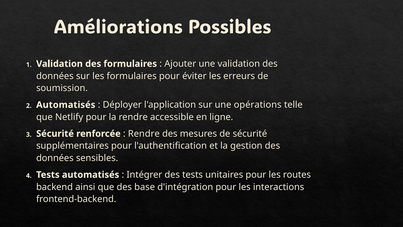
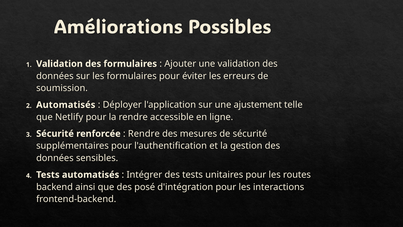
opérations: opérations -> ajustement (258, 105)
base: base -> posé (145, 187)
